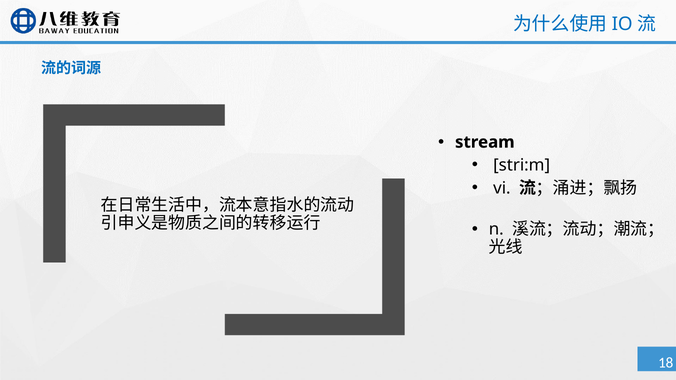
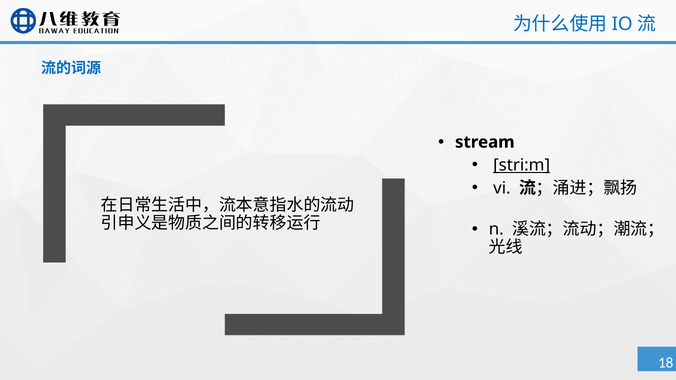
stri:m underline: none -> present (522, 165)
